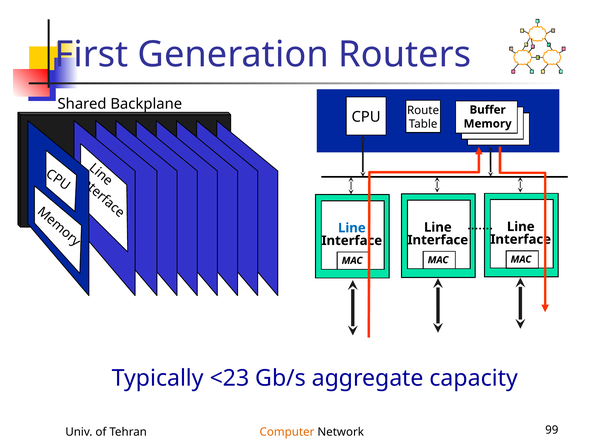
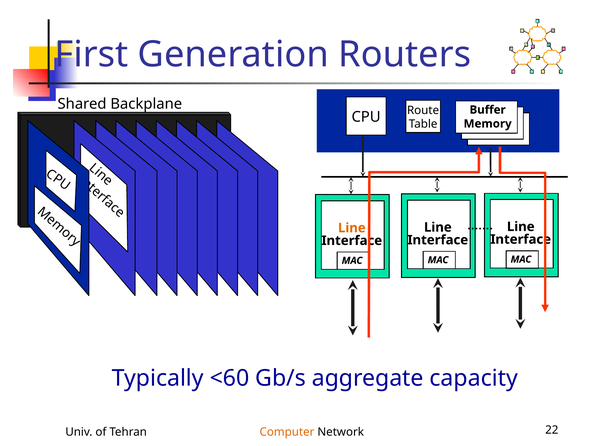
Line colour: blue -> orange (352, 228)
<23: <23 -> <60 (229, 378)
99: 99 -> 22 (552, 430)
